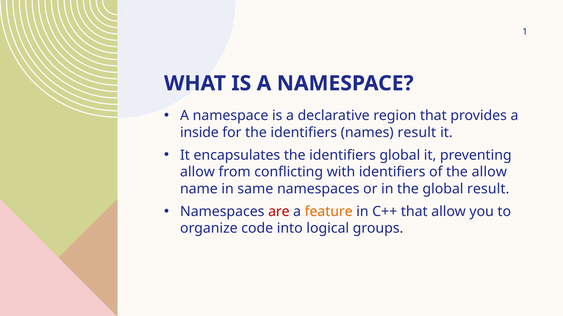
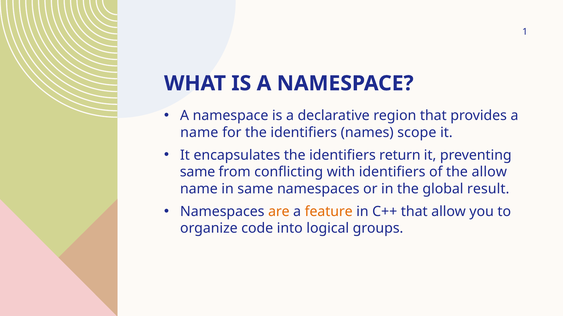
inside: inside -> name (199, 133)
names result: result -> scope (417, 133)
identifiers global: global -> return (400, 155)
allow: allow -> same (198, 172)
are colour: red -> orange (279, 212)
